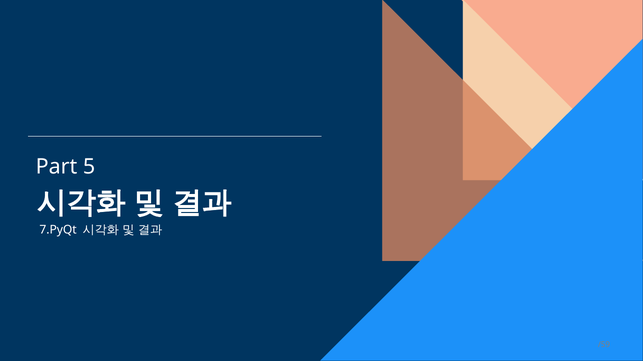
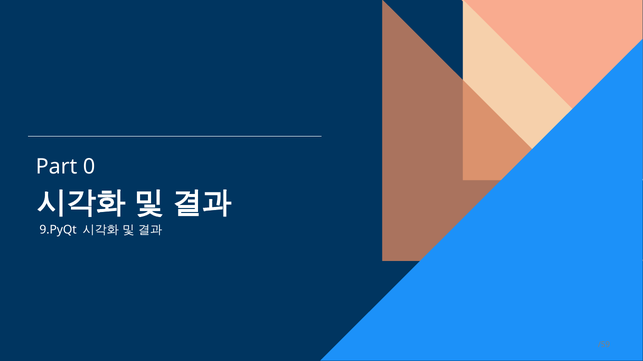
5: 5 -> 0 (89, 167)
7.PyQt: 7.PyQt -> 9.PyQt (58, 230)
